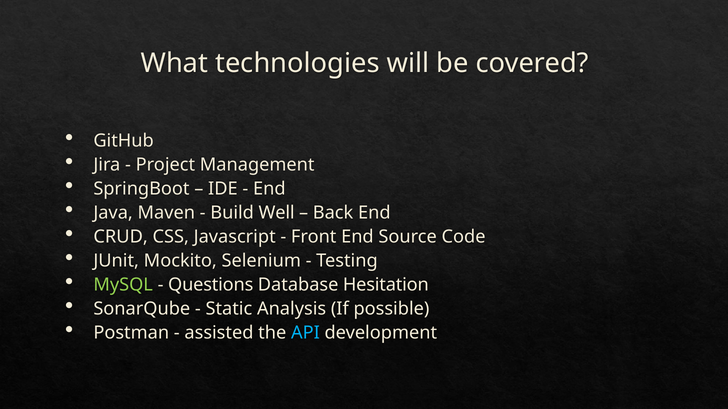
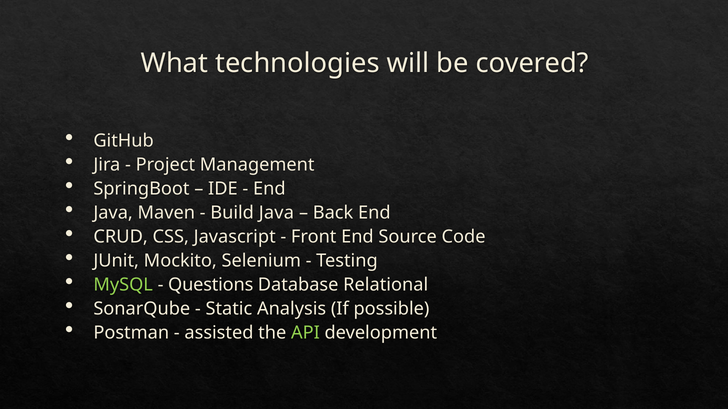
Build Well: Well -> Java (276, 213)
Hesitation: Hesitation -> Relational (386, 285)
API colour: light blue -> light green (305, 333)
